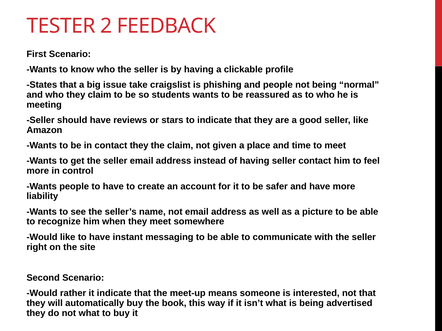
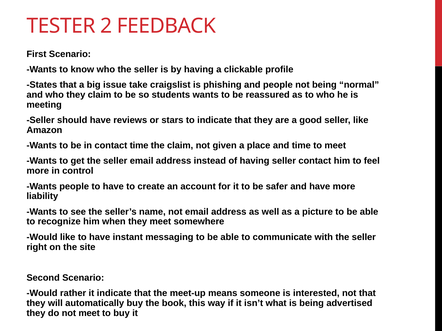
contact they: they -> time (139, 146)
not what: what -> meet (89, 314)
